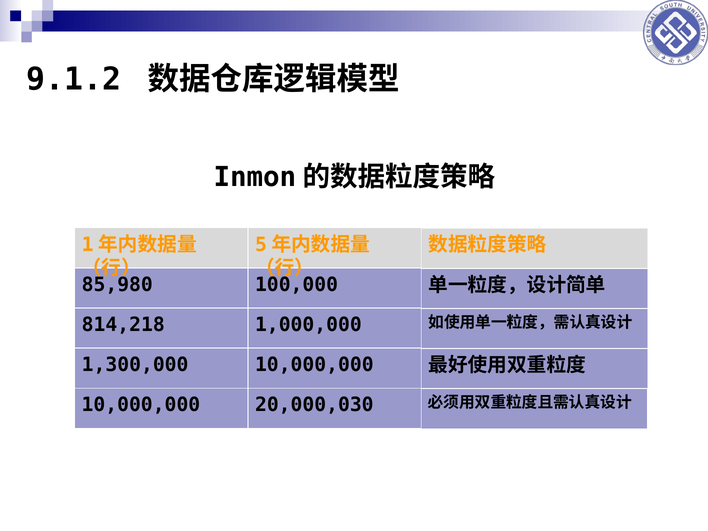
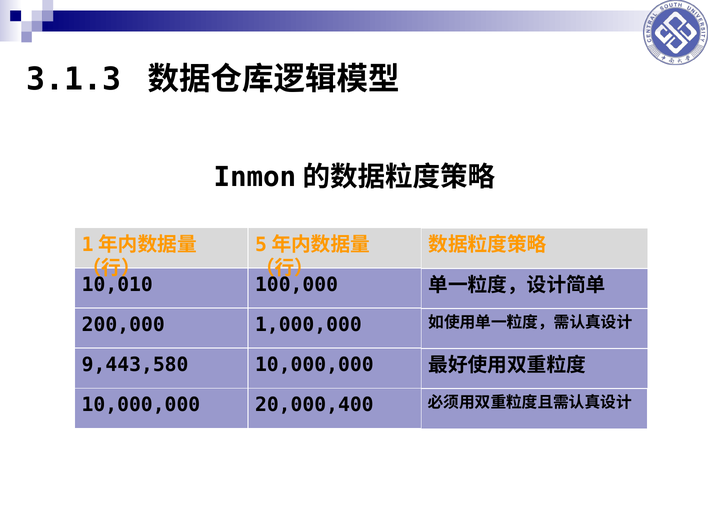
9.1.2: 9.1.2 -> 3.1.3 (74, 79)
85,980: 85,980 -> 10,010 (117, 285)
814,218: 814,218 -> 200,000 (123, 325)
1,300,000: 1,300,000 -> 9,443,580 (135, 365)
20,000,030: 20,000,030 -> 20,000,400 (314, 405)
